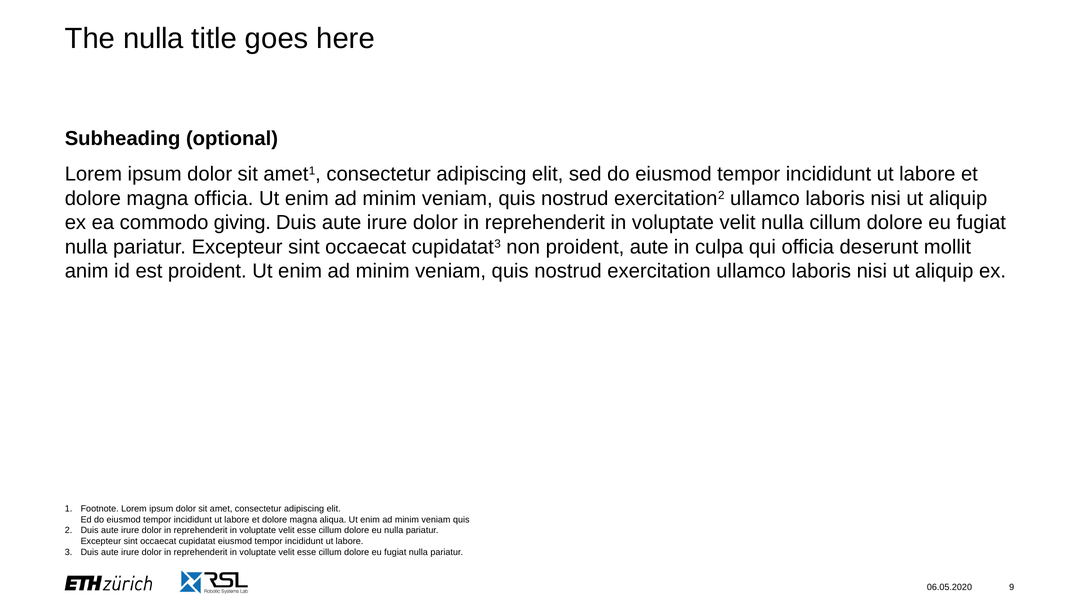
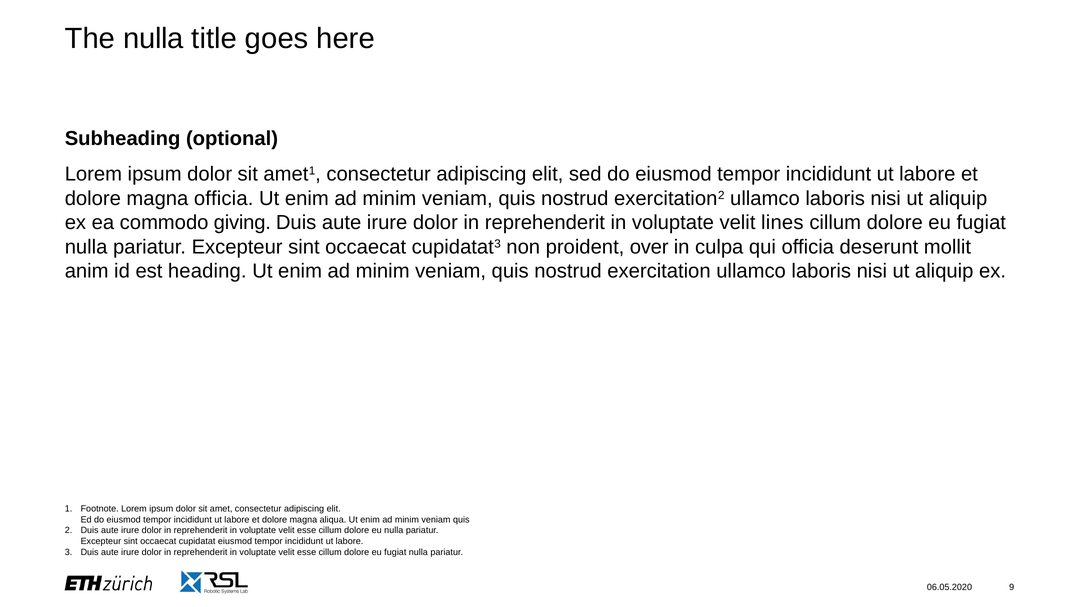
velit nulla: nulla -> lines (782, 223)
proident aute: aute -> over (649, 247)
est proident: proident -> heading (207, 271)
